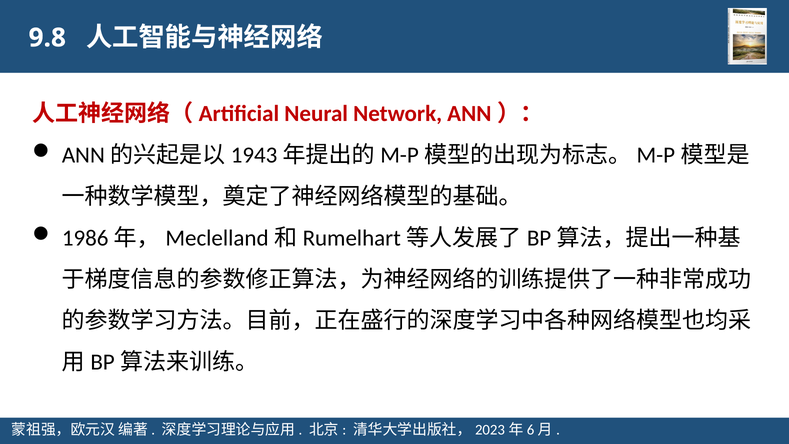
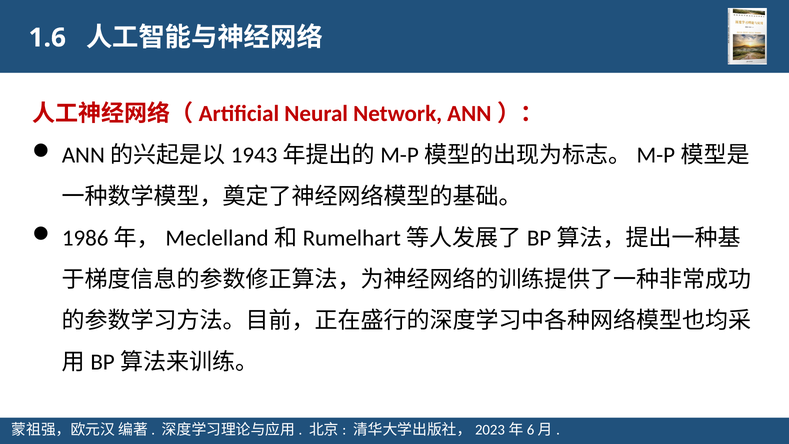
9.8: 9.8 -> 1.6 (47, 38)
